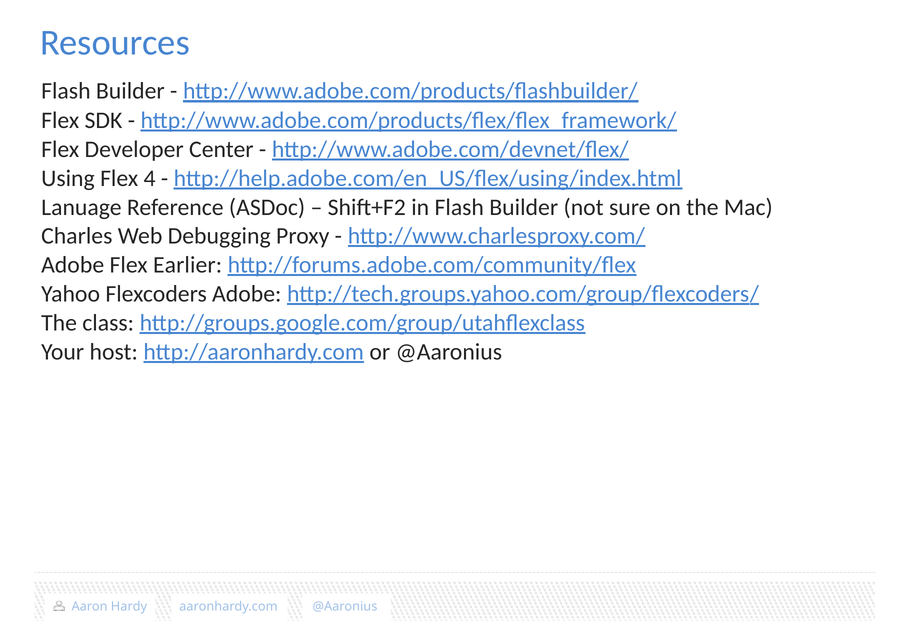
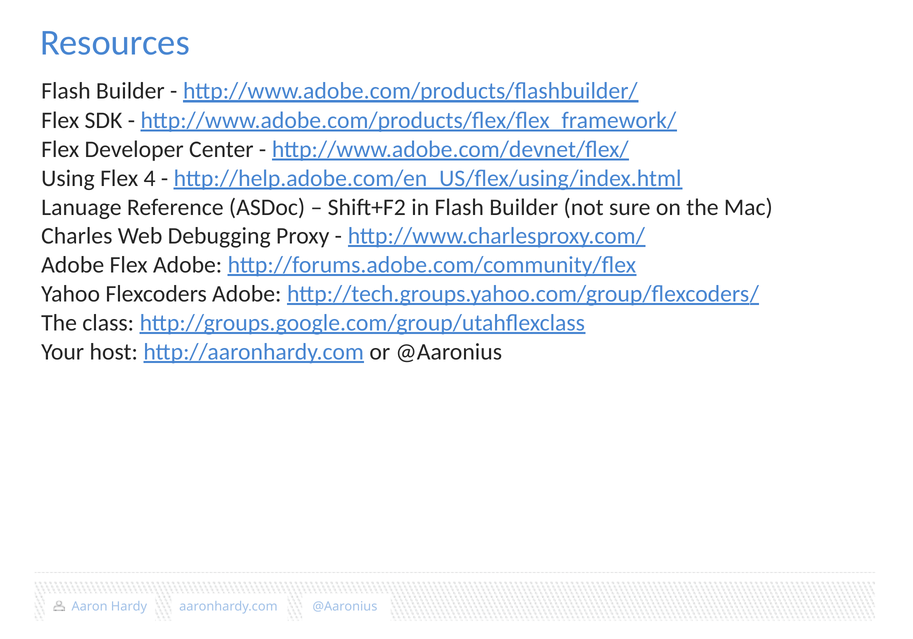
Flex Earlier: Earlier -> Adobe (188, 265)
